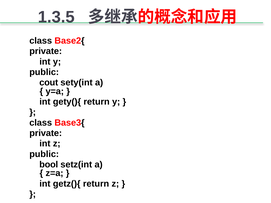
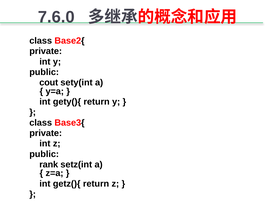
1.3.5: 1.3.5 -> 7.6.0 (56, 17)
bool: bool -> rank (49, 165)
